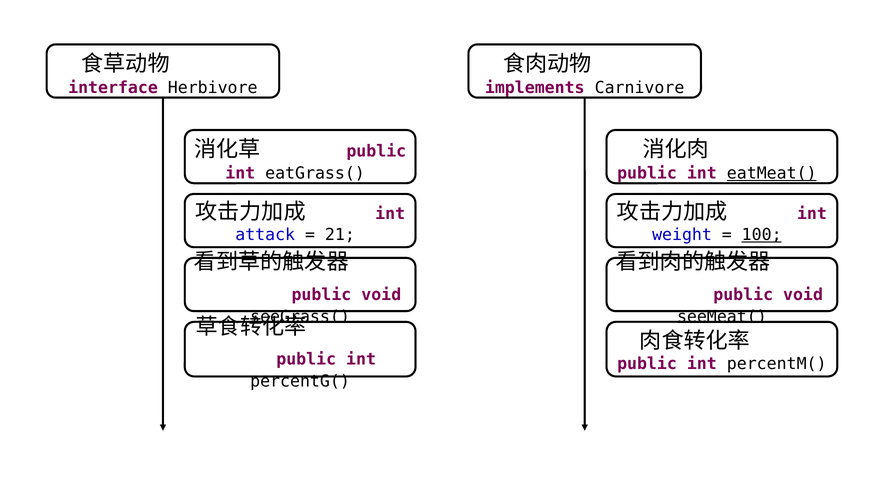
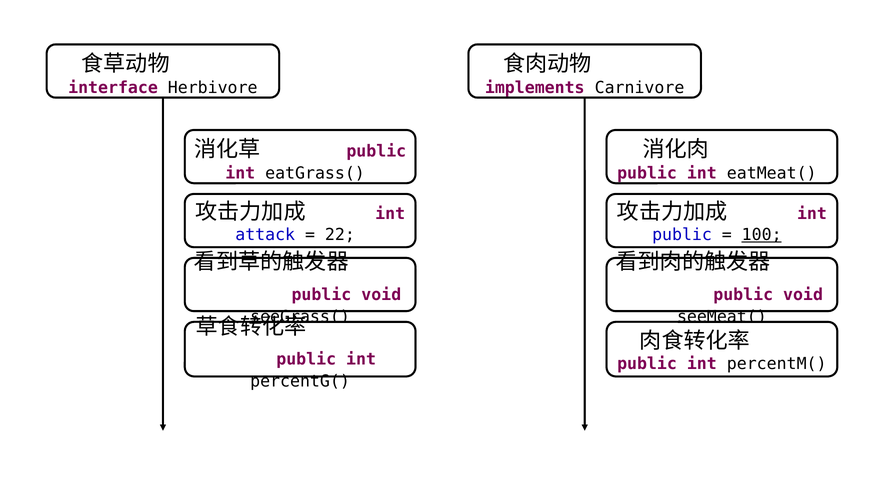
eatMeat( underline: present -> none (772, 173)
21: 21 -> 22 (340, 235)
weight: weight -> public (682, 235)
